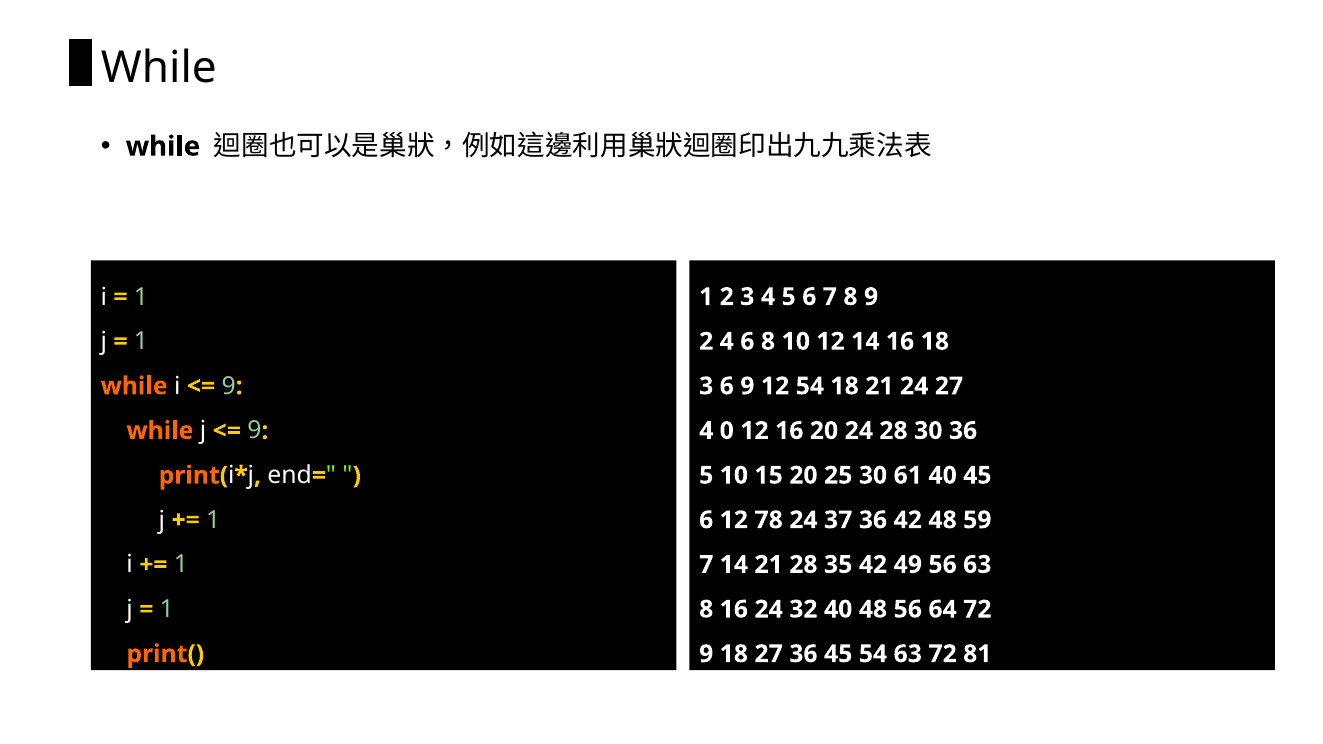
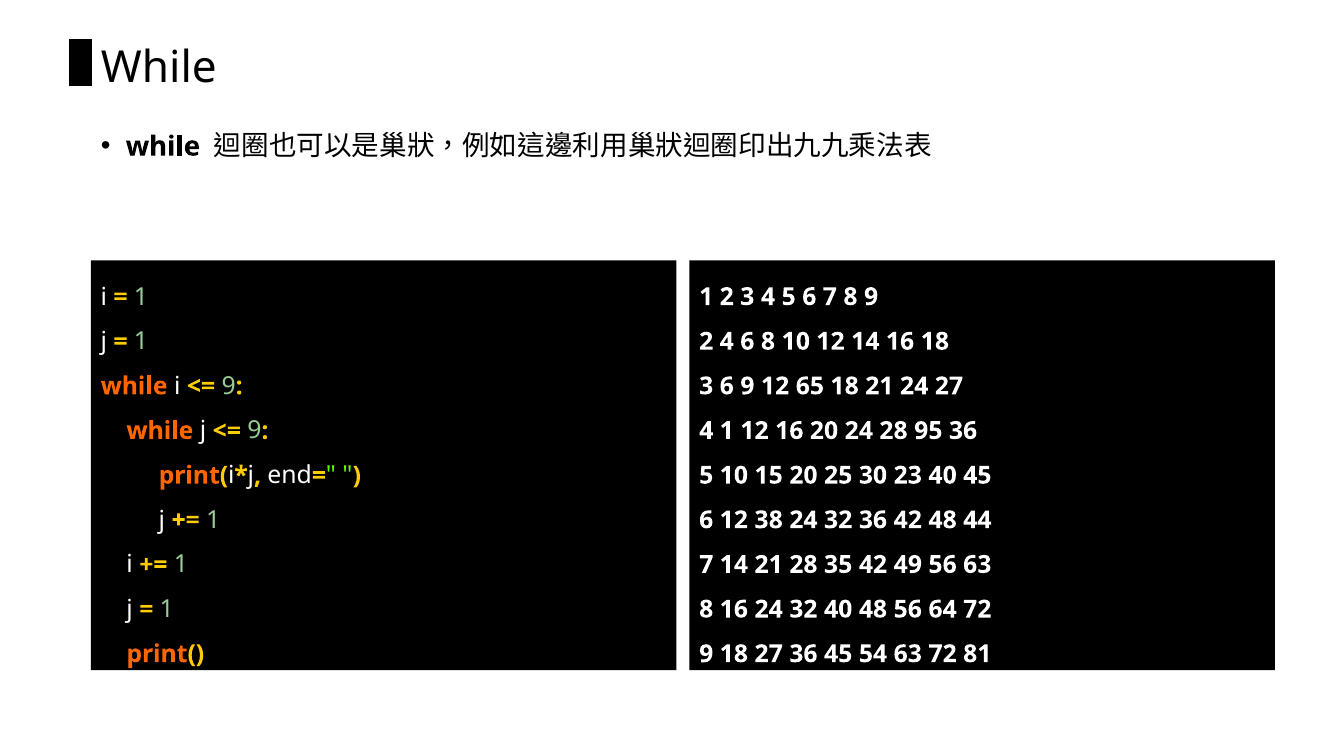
12 54: 54 -> 65 (810, 386)
4 0: 0 -> 1 (727, 431)
28 30: 30 -> 95 (928, 431)
61: 61 -> 23 (908, 476)
78: 78 -> 38 (769, 520)
37: 37 -> 32 (838, 520)
59: 59 -> 44 (977, 520)
